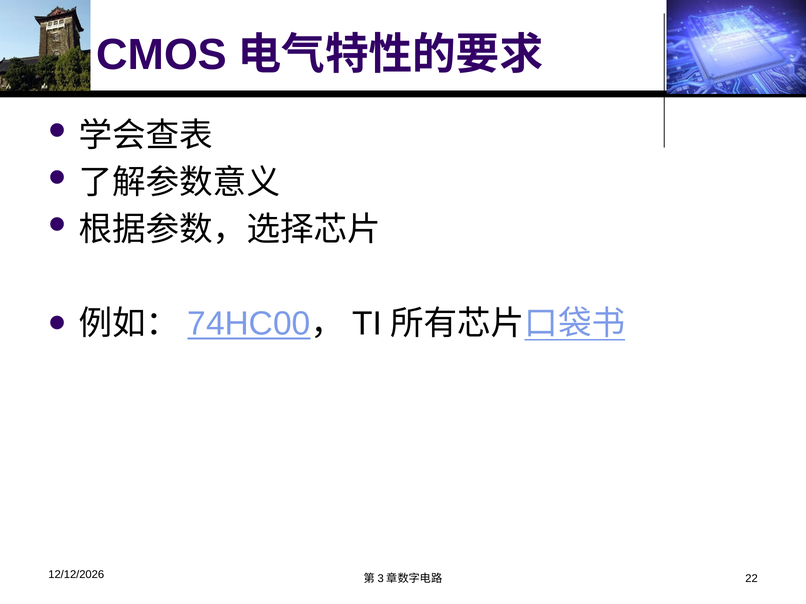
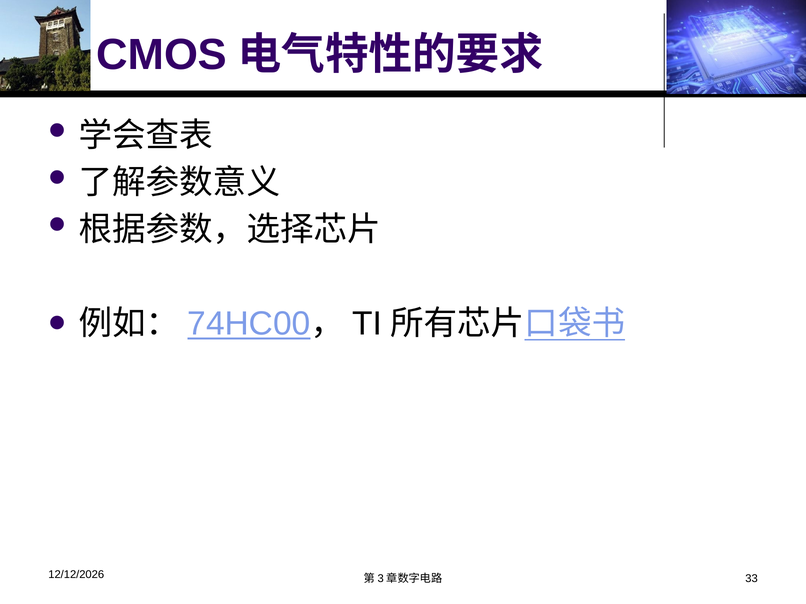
22: 22 -> 33 (752, 579)
